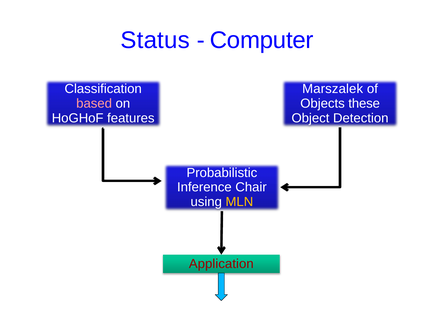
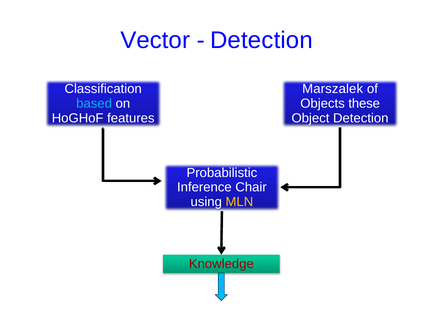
Status: Status -> Vector (155, 40)
Computer: Computer -> Detection (261, 40)
based colour: pink -> light blue (94, 104)
Application: Application -> Knowledge (221, 264)
